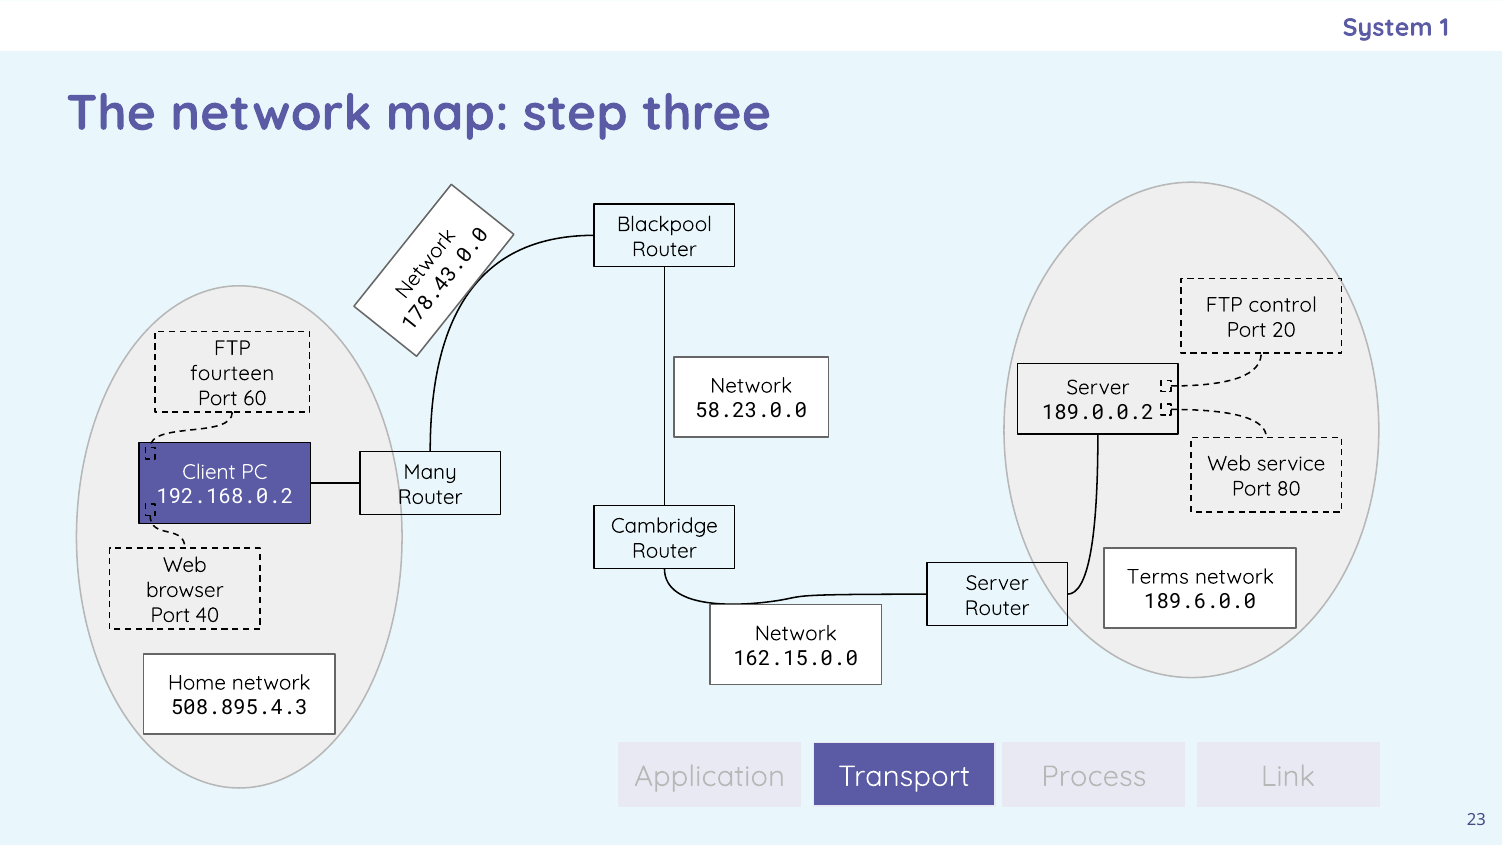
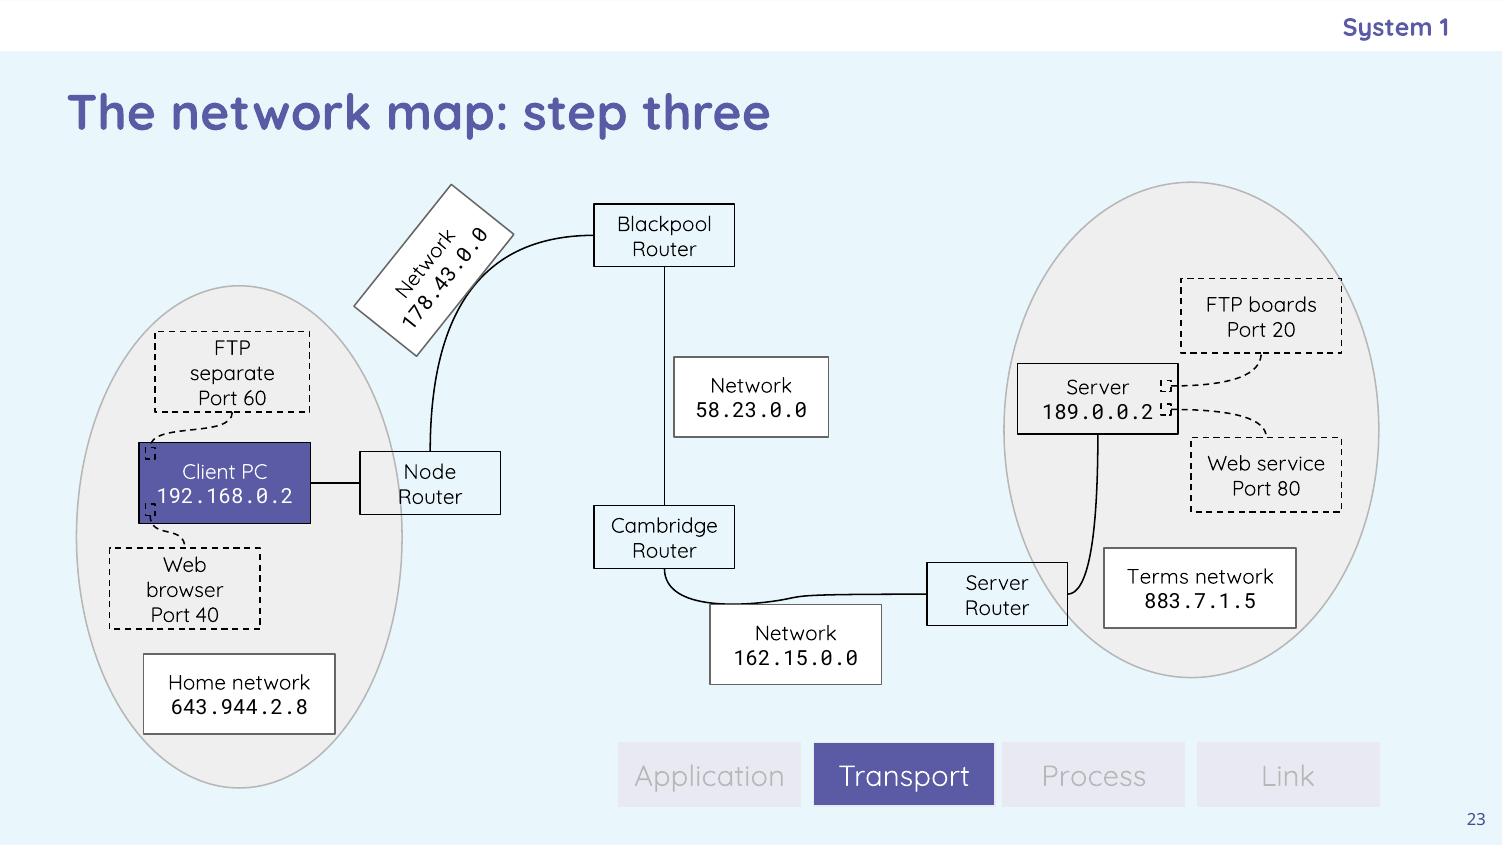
control: control -> boards (1283, 305)
fourteen: fourteen -> separate (232, 373)
Many: Many -> Node (430, 472)
189.6.0.0: 189.6.0.0 -> 883.7.1.5 (1200, 602)
508.895.4.3: 508.895.4.3 -> 643.944.2.8 (239, 708)
